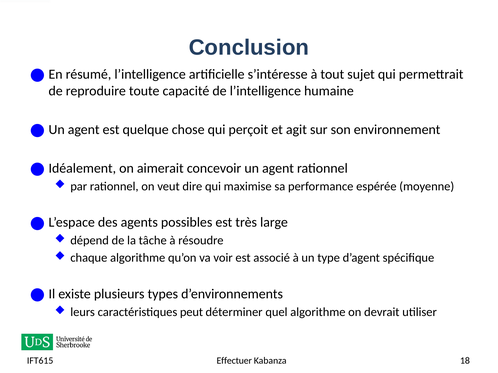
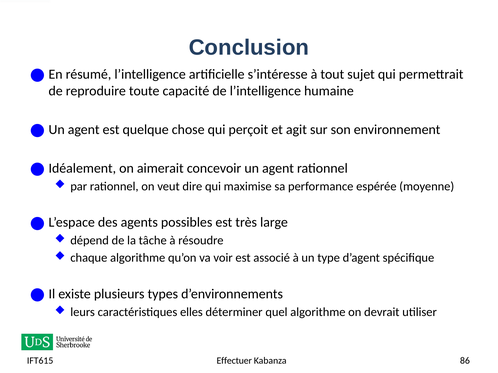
peut: peut -> elles (191, 312)
18: 18 -> 86 (465, 361)
